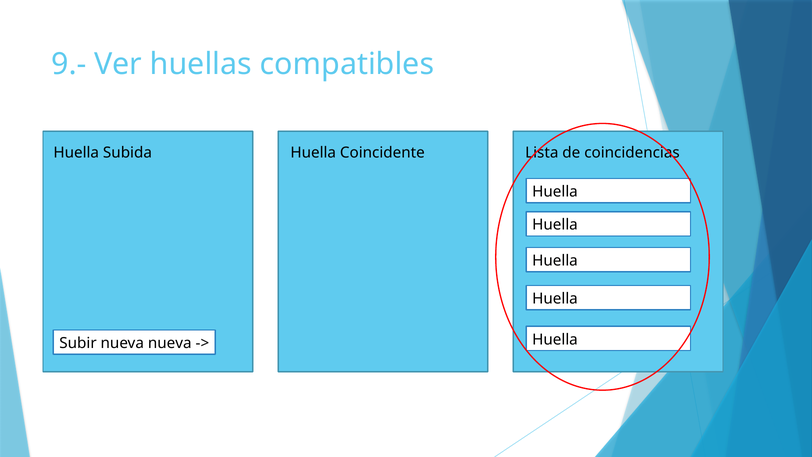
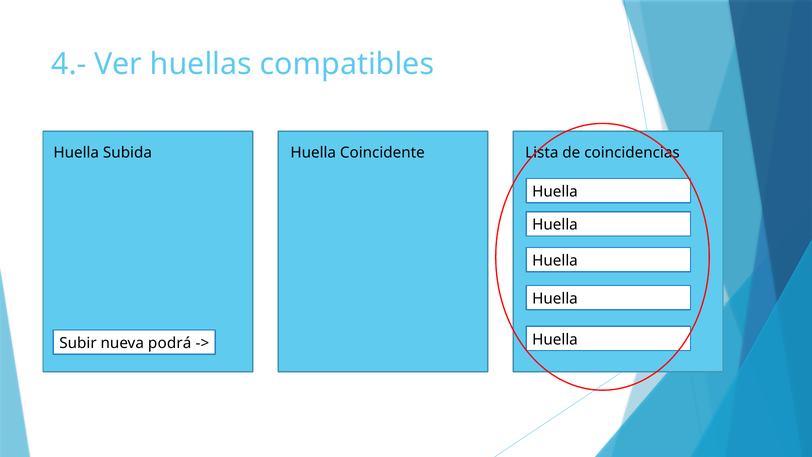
9.-: 9.- -> 4.- (69, 64)
nueva nueva: nueva -> podrá (170, 343)
